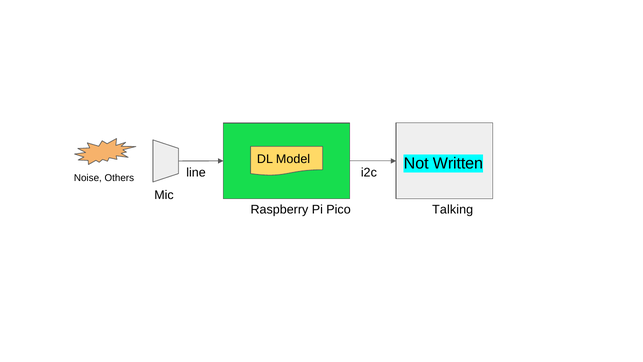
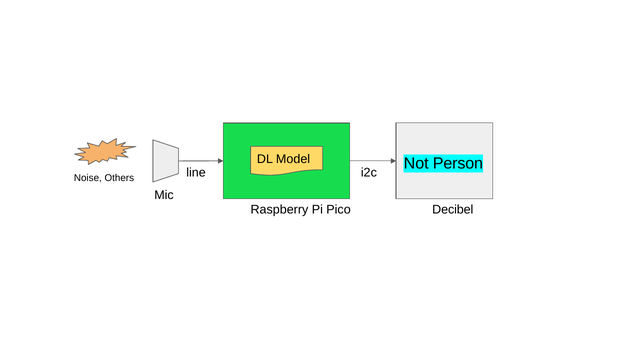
Written: Written -> Person (458, 163)
Talking: Talking -> Decibel (453, 210)
